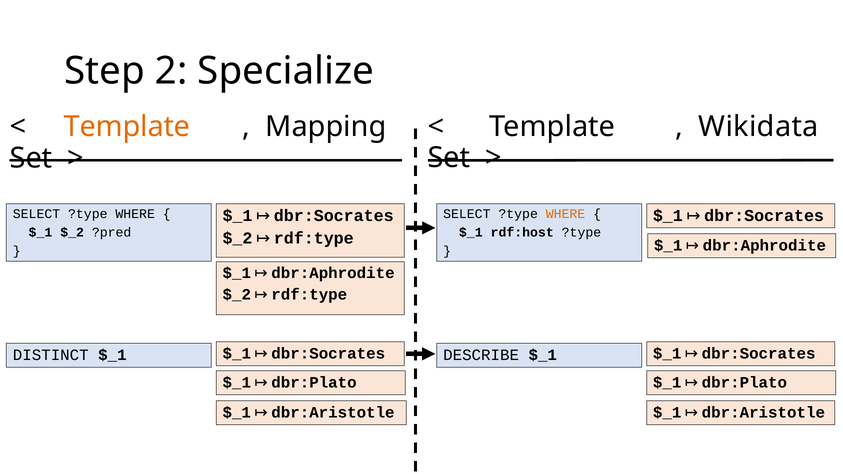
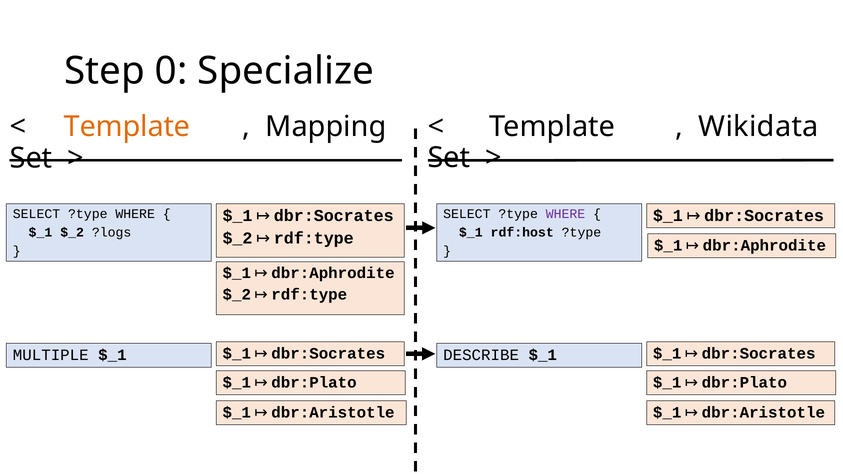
2: 2 -> 0 (171, 71)
WHERE colour: orange -> purple (566, 214)
?pred: ?pred -> ?logs (112, 232)
DISTINCT: DISTINCT -> MULTIPLE (51, 355)
